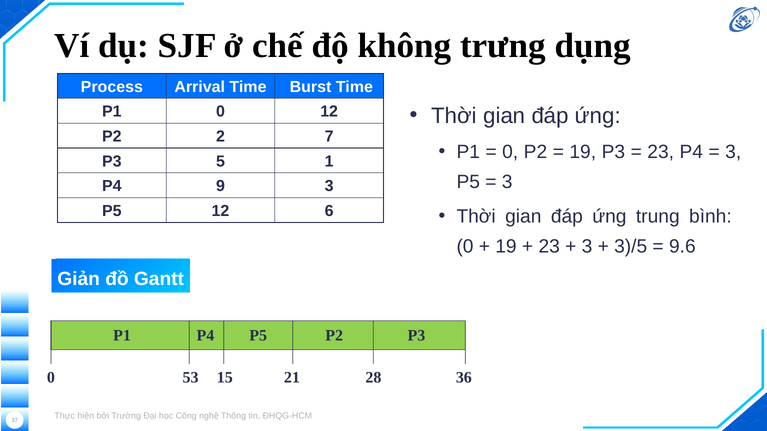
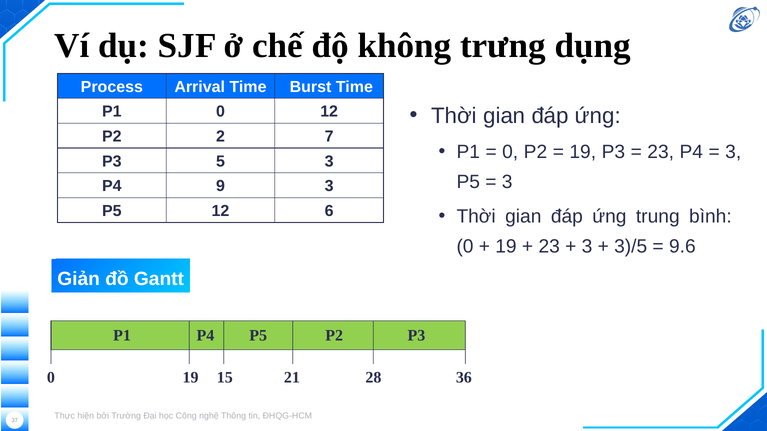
5 1: 1 -> 3 (329, 161)
0 53: 53 -> 19 (191, 378)
